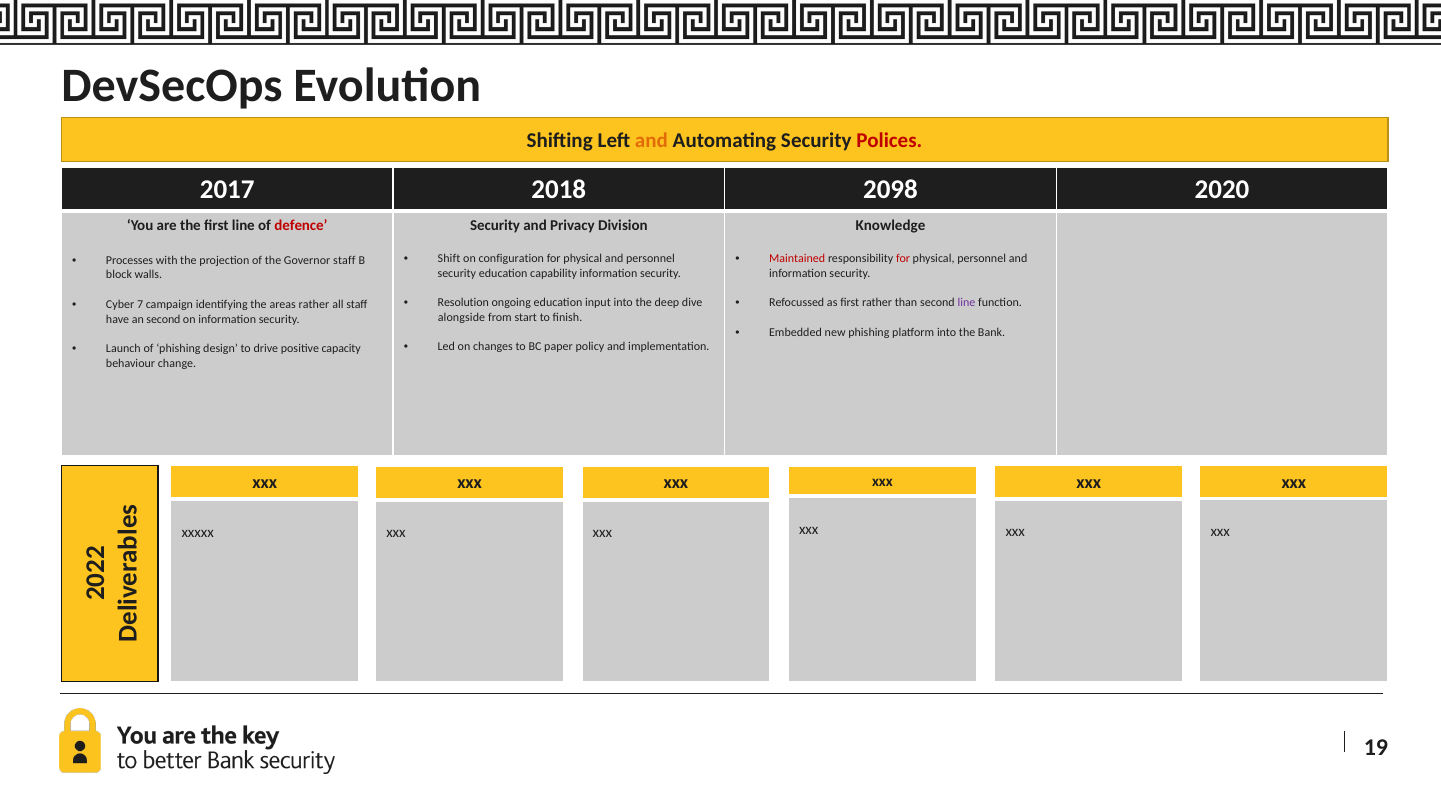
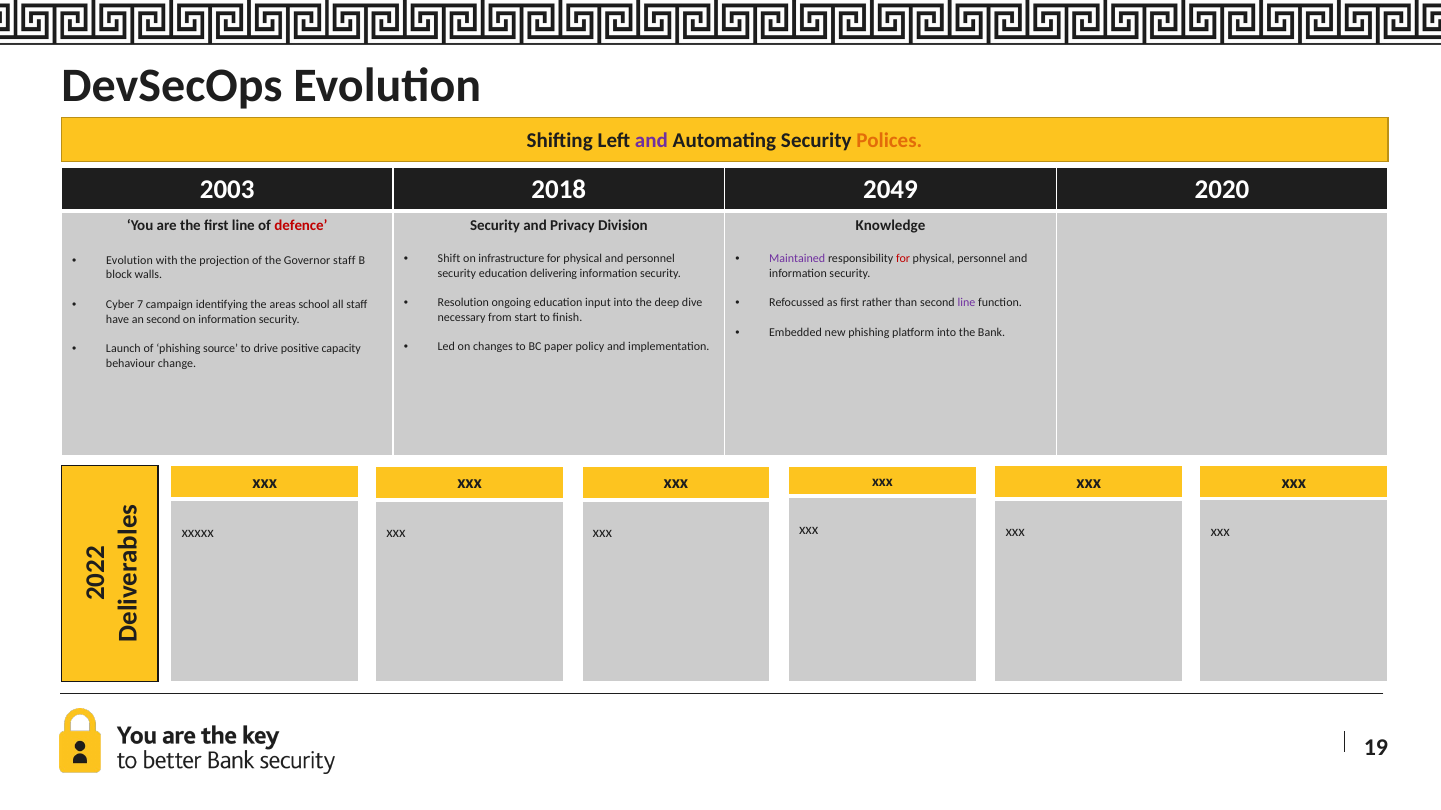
and colour: orange -> purple (651, 141)
Polices colour: red -> orange (889, 141)
2017: 2017 -> 2003 (227, 189)
2098: 2098 -> 2049 (890, 189)
configuration: configuration -> infrastructure (511, 258)
Maintained colour: red -> purple (797, 258)
Processes: Processes -> Evolution (129, 260)
capability: capability -> delivering (554, 273)
areas rather: rather -> school (314, 305)
alongside: alongside -> necessary (462, 318)
design: design -> source (221, 349)
